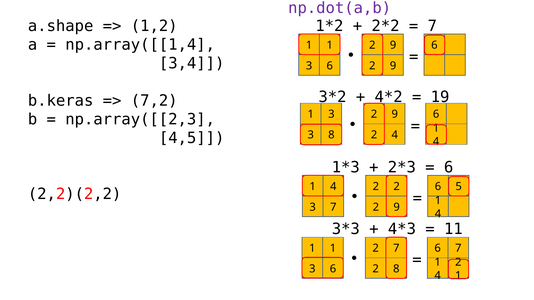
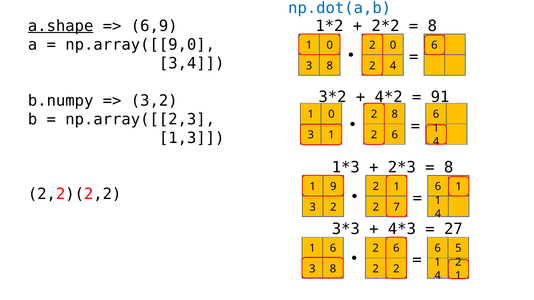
np.dot(a,b colour: purple -> blue (340, 8)
a.shape underline: none -> present (61, 26)
1,2: 1,2 -> 6,9 (154, 26)
7: 7 -> 8 (432, 26)
np.array([[1,4: np.array([[1,4 -> np.array([[9,0 (140, 45)
1: 1 -> 0 (330, 45)
9: 9 -> 0 (393, 45)
6: 6 -> 8 (330, 66)
9: 9 -> 4 (393, 66)
19: 19 -> 91 (440, 97)
b.keras: b.keras -> b.numpy (61, 101)
7,2: 7,2 -> 3,2 (154, 101)
3: 3 -> 0 (331, 114)
9: 9 -> 8 (395, 114)
4,5: 4,5 -> 1,3 (192, 138)
3 8: 8 -> 1 (331, 135)
4: 4 -> 6 (395, 135)
6: 6 -> 8 (449, 167)
4: 4 -> 9 (333, 187)
2: 2 -> 1 (397, 187)
5: 5 -> 1 (459, 187)
3 7: 7 -> 2 (333, 207)
9: 9 -> 7 (397, 207)
11: 11 -> 27 (453, 229)
1: 1 -> 6 (333, 249)
7: 7 -> 6 (396, 249)
6 7: 7 -> 5 (458, 249)
6: 6 -> 8 (333, 269)
8: 8 -> 2 (396, 269)
